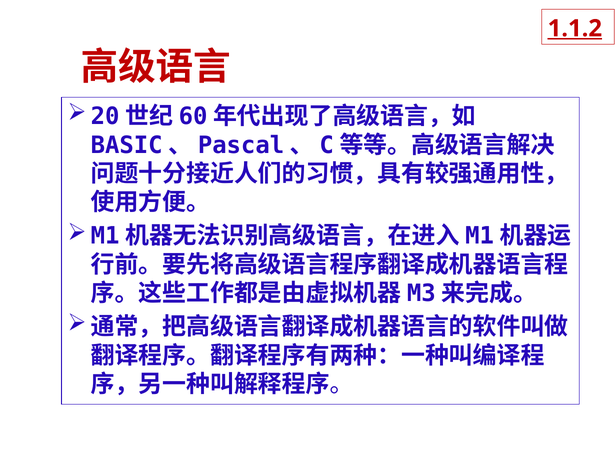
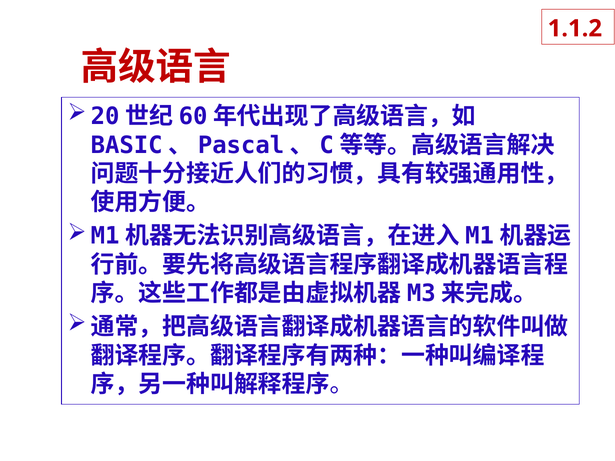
1.1.2 underline: present -> none (575, 28)
